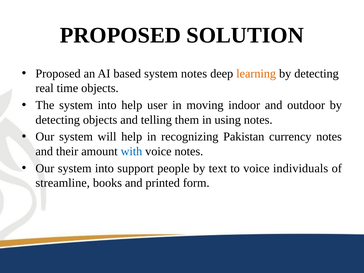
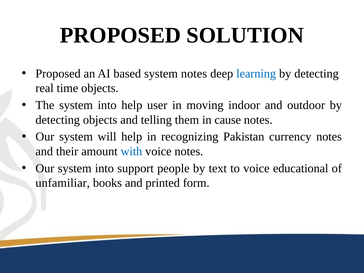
learning colour: orange -> blue (256, 74)
using: using -> cause (228, 120)
individuals: individuals -> educational (301, 168)
streamline: streamline -> unfamiliar (63, 183)
